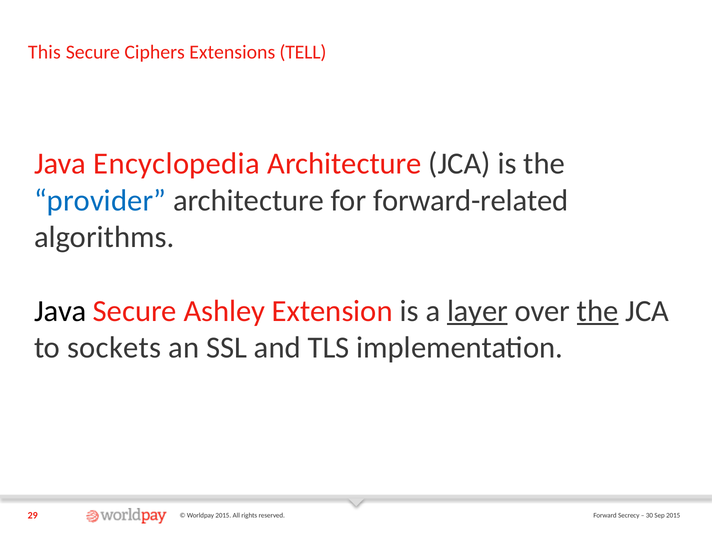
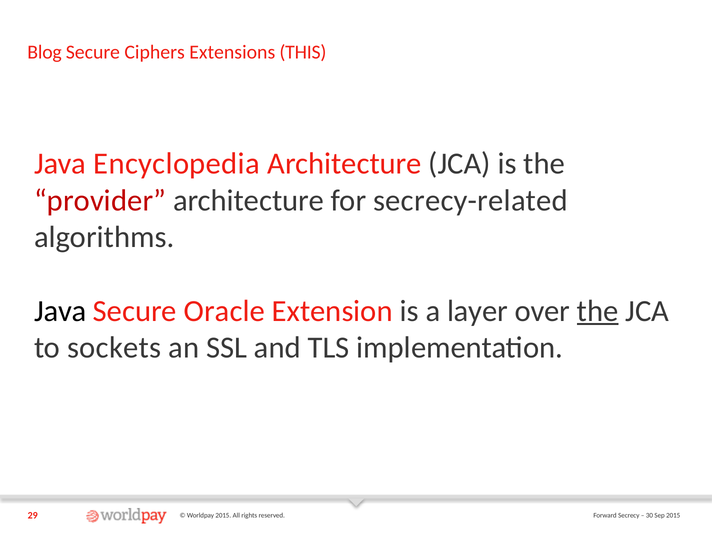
This: This -> Blog (45, 52)
TELL: TELL -> THIS (303, 52)
provider colour: blue -> red (100, 201)
forward-related: forward-related -> secrecy-related (471, 201)
Ashley: Ashley -> Oracle (224, 311)
layer underline: present -> none (477, 311)
